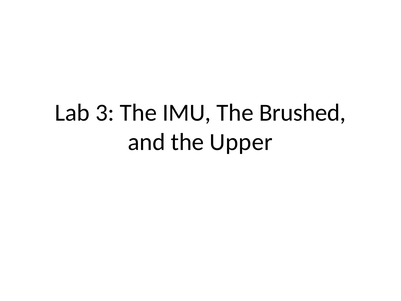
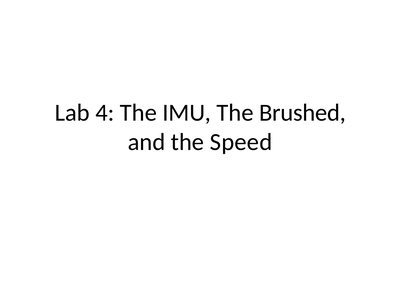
3: 3 -> 4 (105, 113)
Upper: Upper -> Speed (241, 142)
